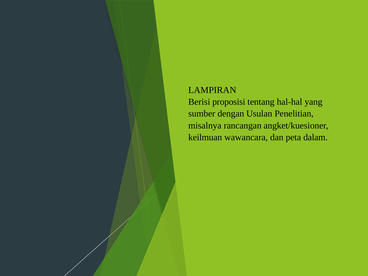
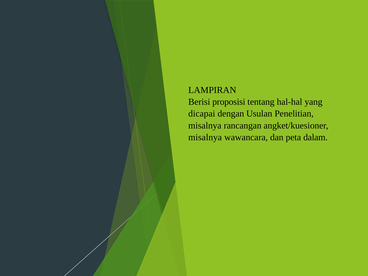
sumber: sumber -> dicapai (202, 114)
keilmuan: keilmuan -> misalnya (205, 137)
